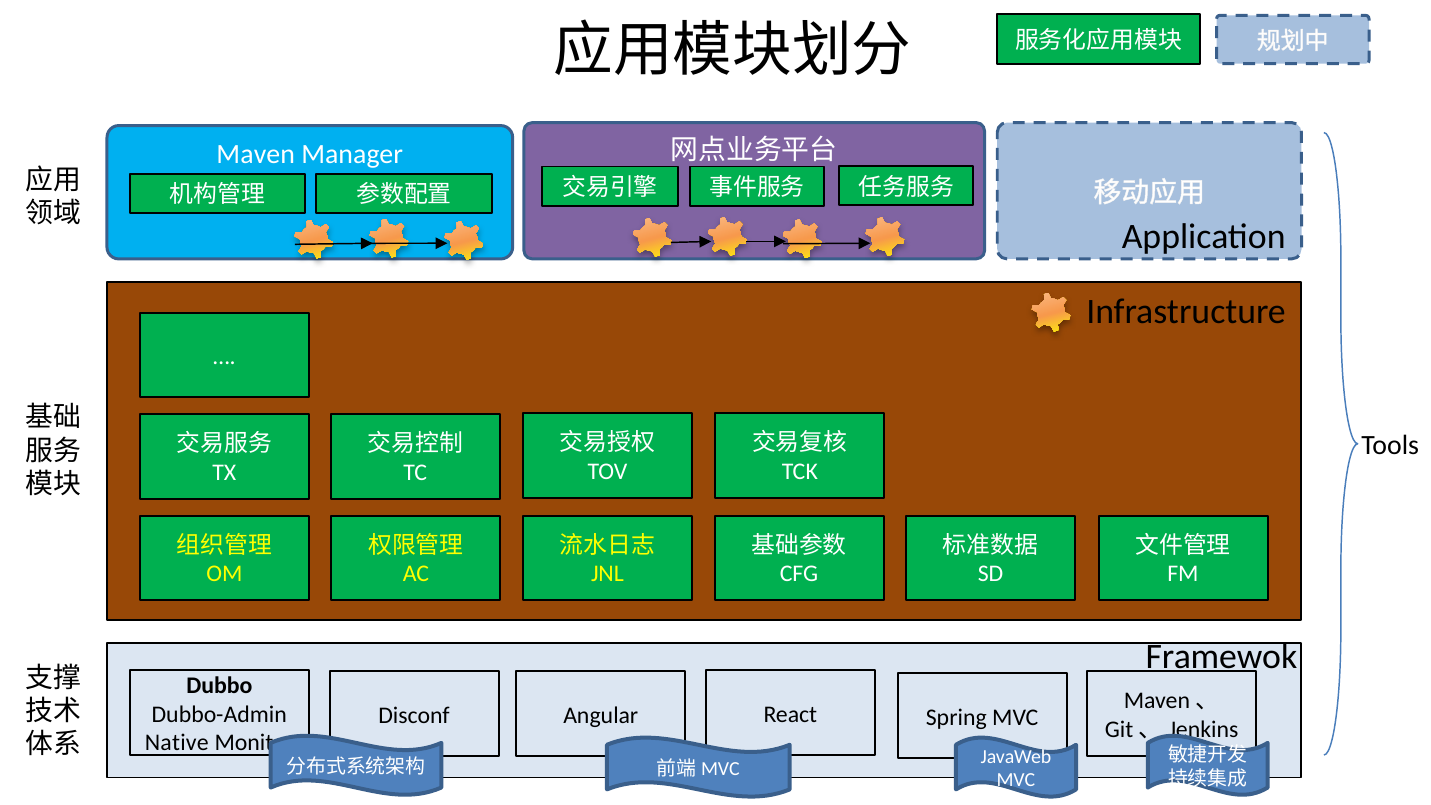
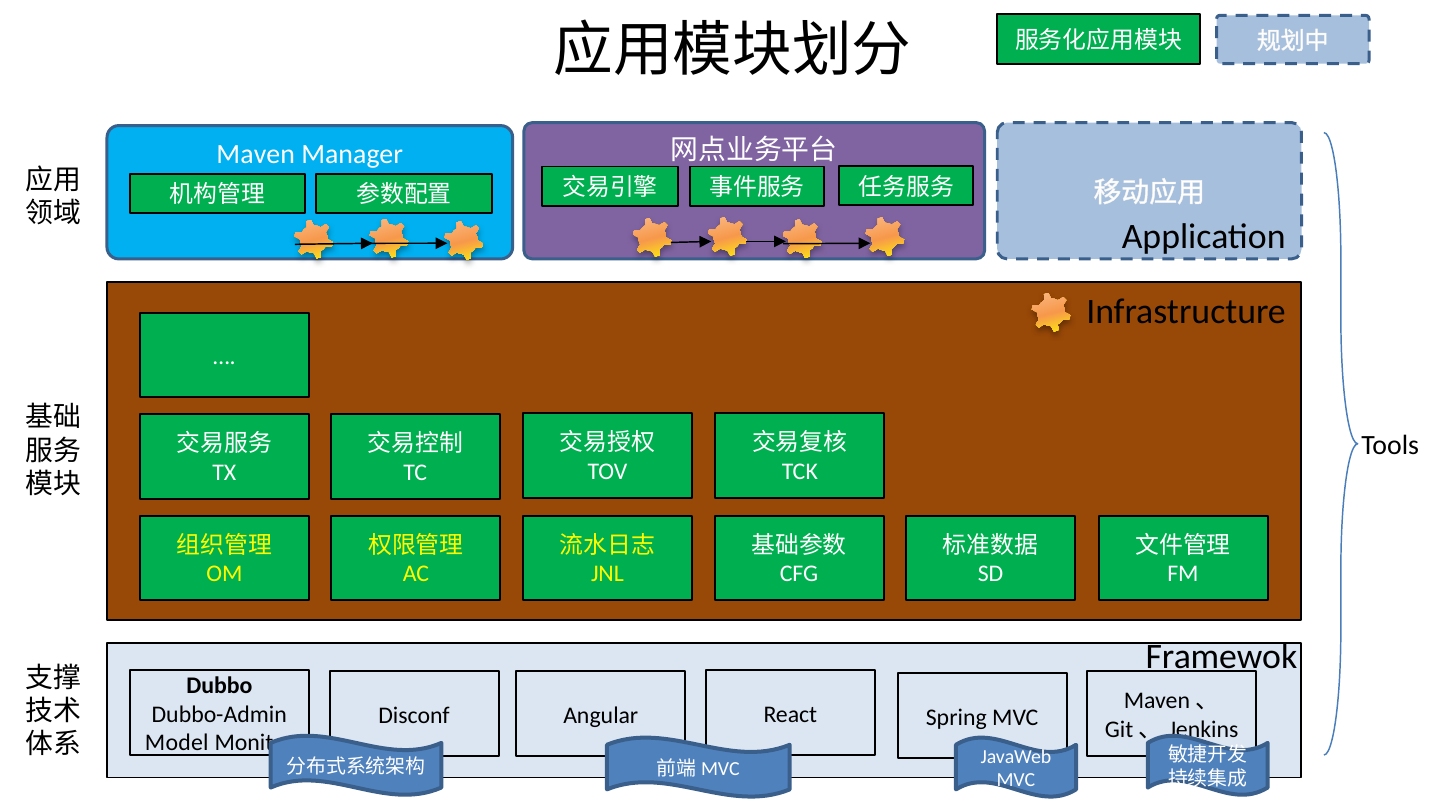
Native: Native -> Model (177, 743)
